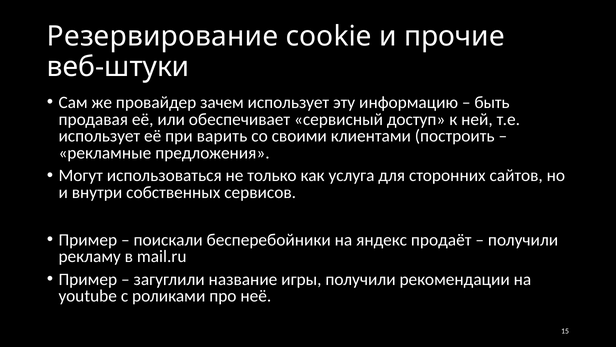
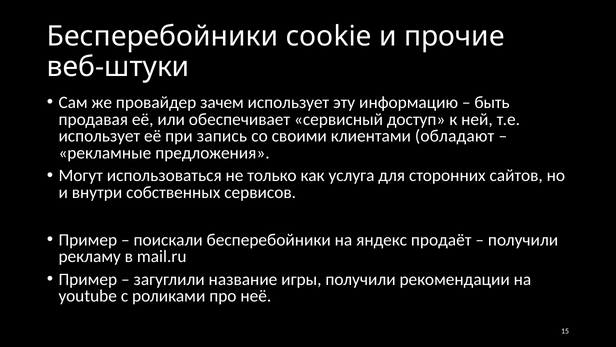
Резервирование: Резервирование -> Бесперебойники (163, 37)
варить: варить -> запись (222, 136)
построить: построить -> обладают (455, 136)
